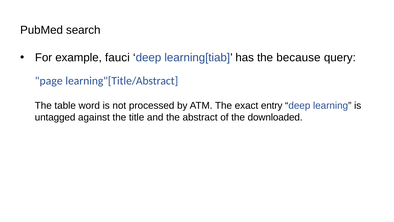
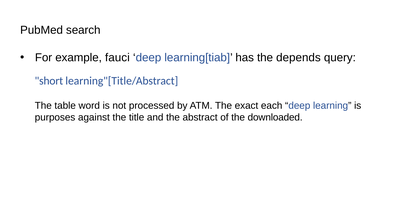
because: because -> depends (298, 58)
page: page -> short (49, 81)
entry: entry -> each (272, 105)
untagged: untagged -> purposes (55, 117)
